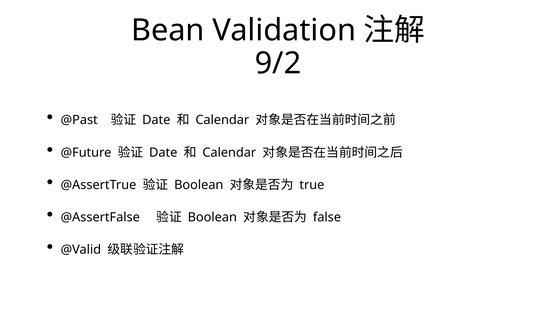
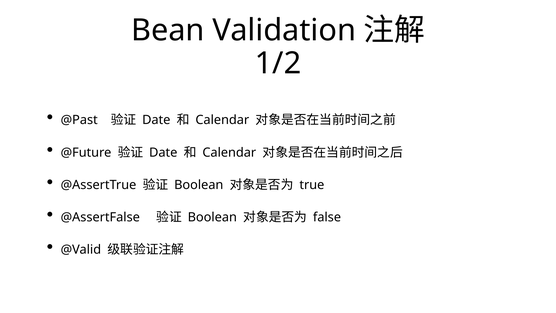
9/2: 9/2 -> 1/2 (278, 63)
